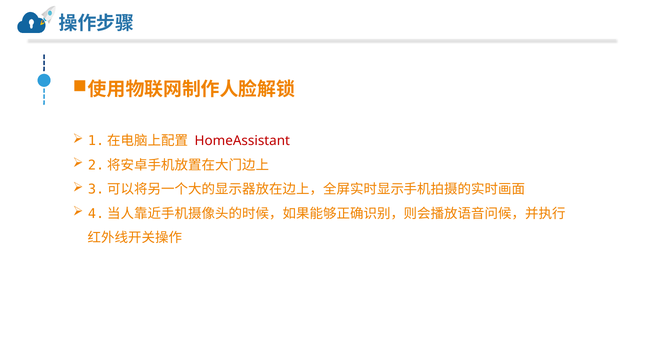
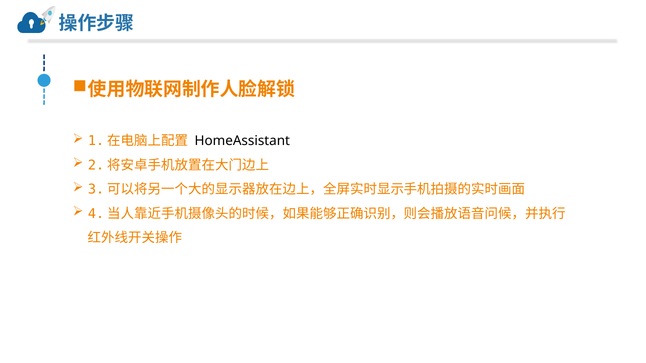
HomeAssistant colour: red -> black (242, 141)
